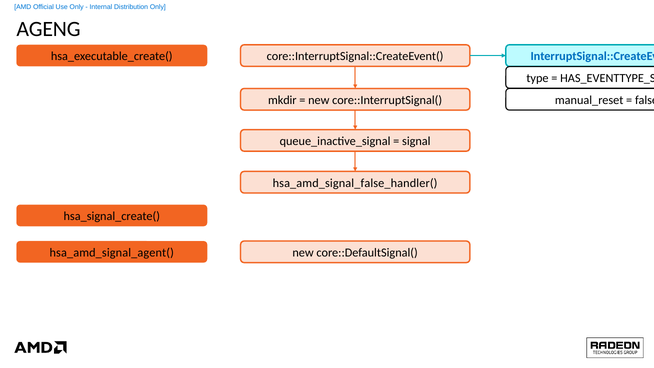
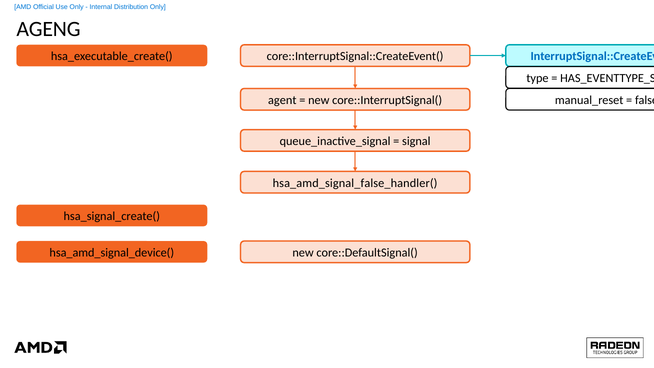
mkdir: mkdir -> agent (282, 100)
hsa_amd_signal_agent(: hsa_amd_signal_agent( -> hsa_amd_signal_device( (112, 253)
